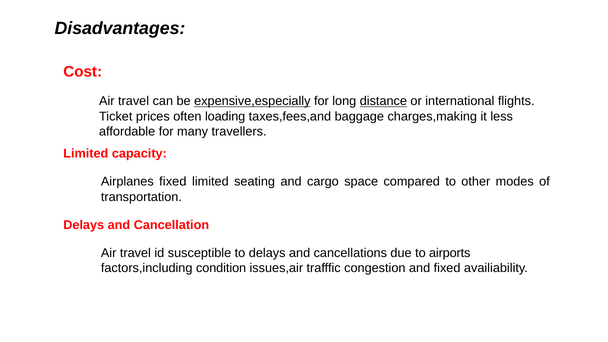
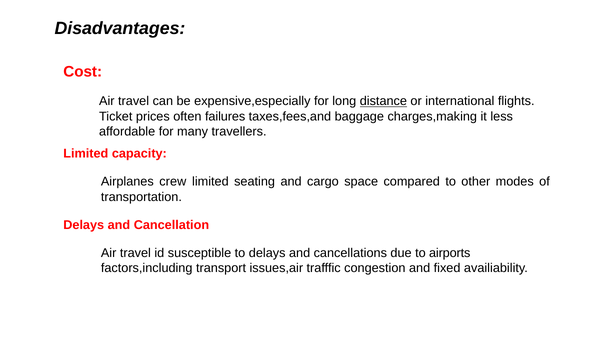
expensive,especially underline: present -> none (252, 101)
loading: loading -> failures (225, 116)
Airplanes fixed: fixed -> crew (173, 182)
condition: condition -> transport (221, 268)
